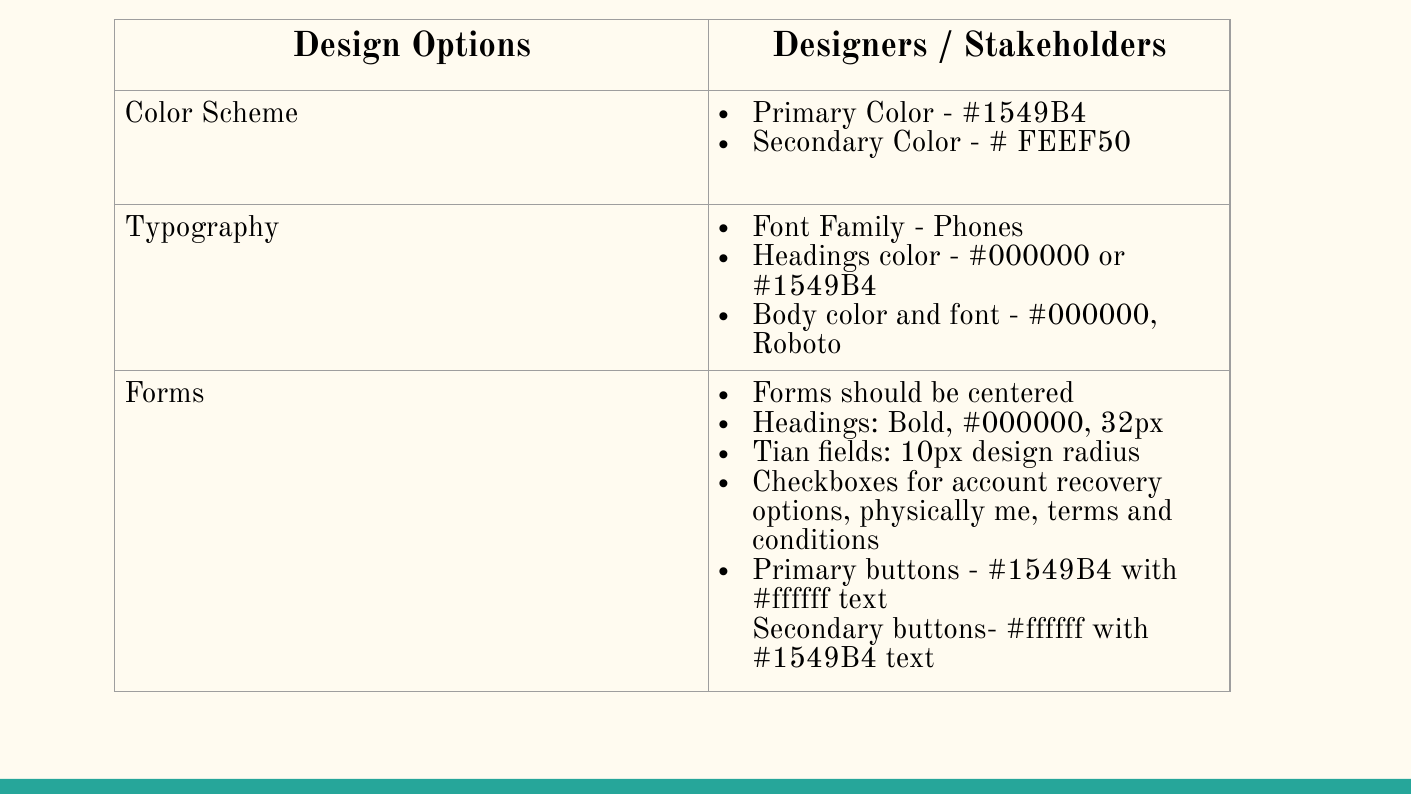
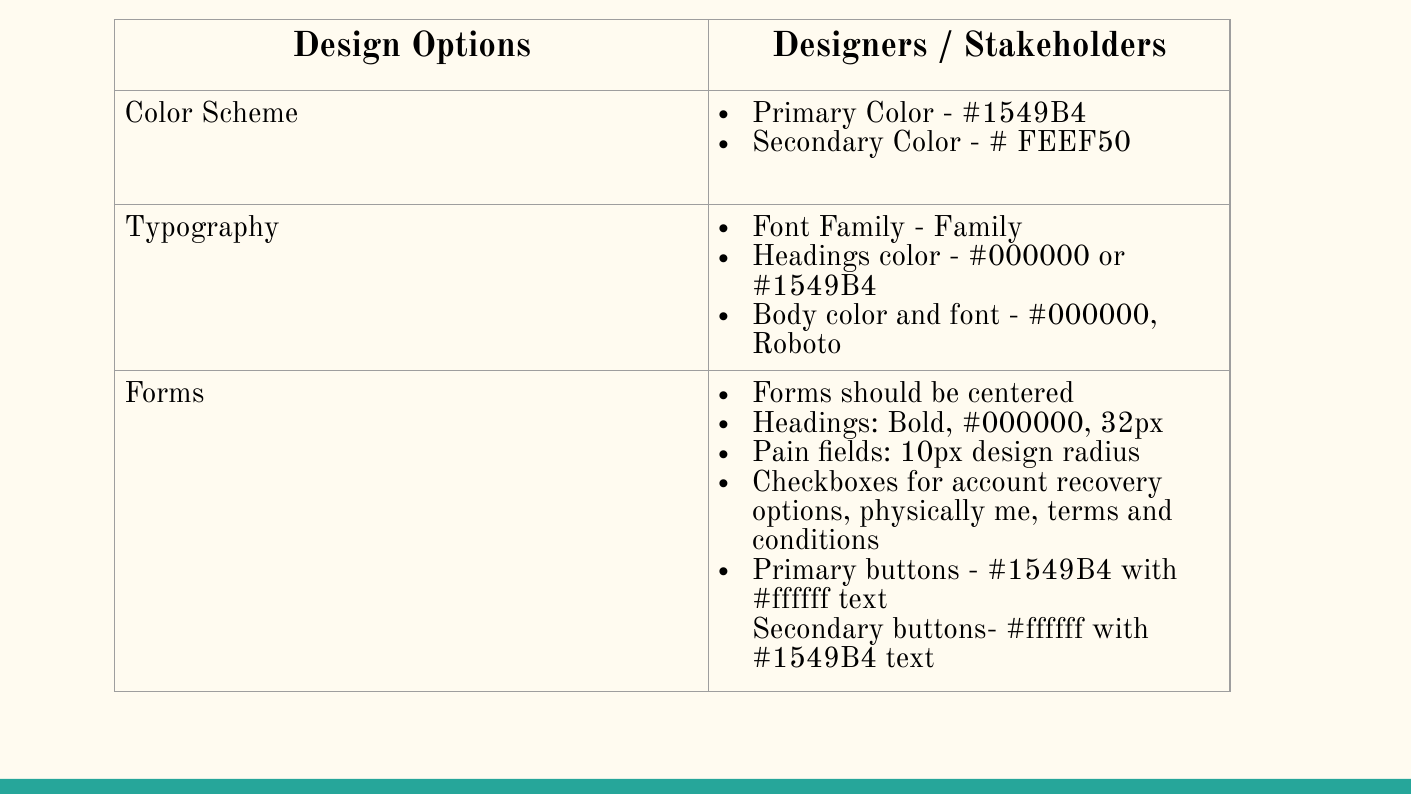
Phones: Phones -> Family (978, 227)
Tian: Tian -> Pain (781, 452)
